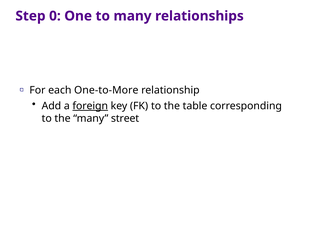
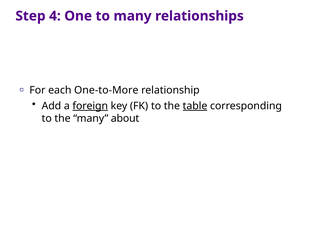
0: 0 -> 4 (55, 16)
table underline: none -> present (195, 106)
street: street -> about (125, 119)
